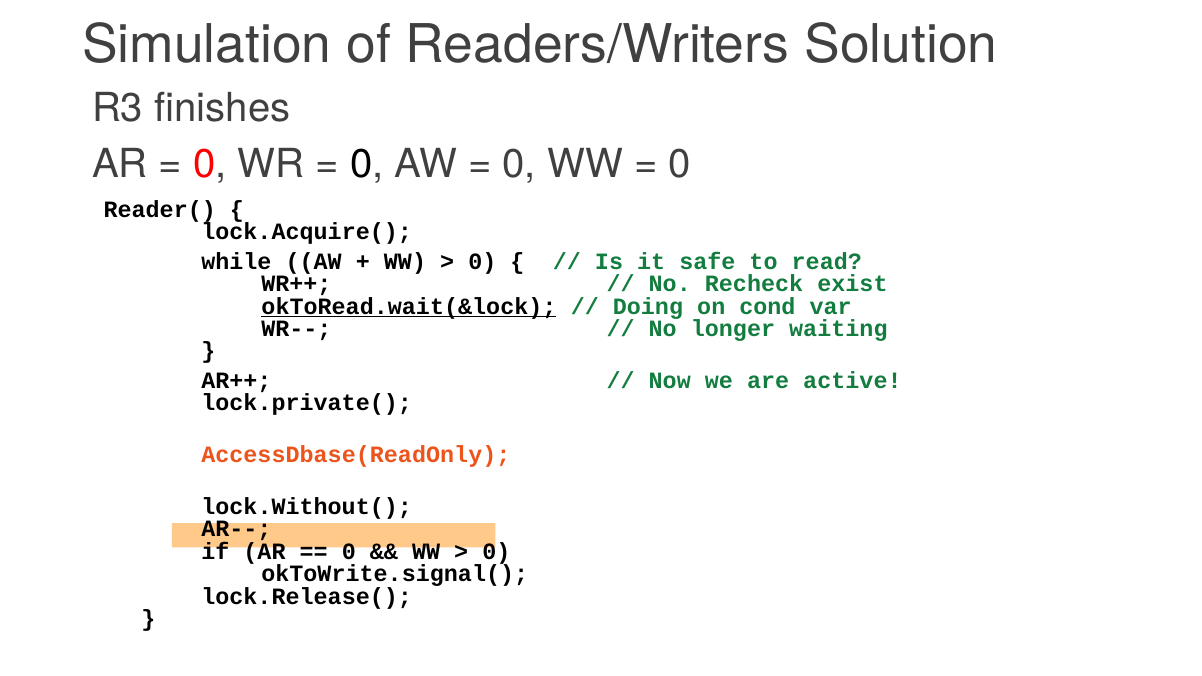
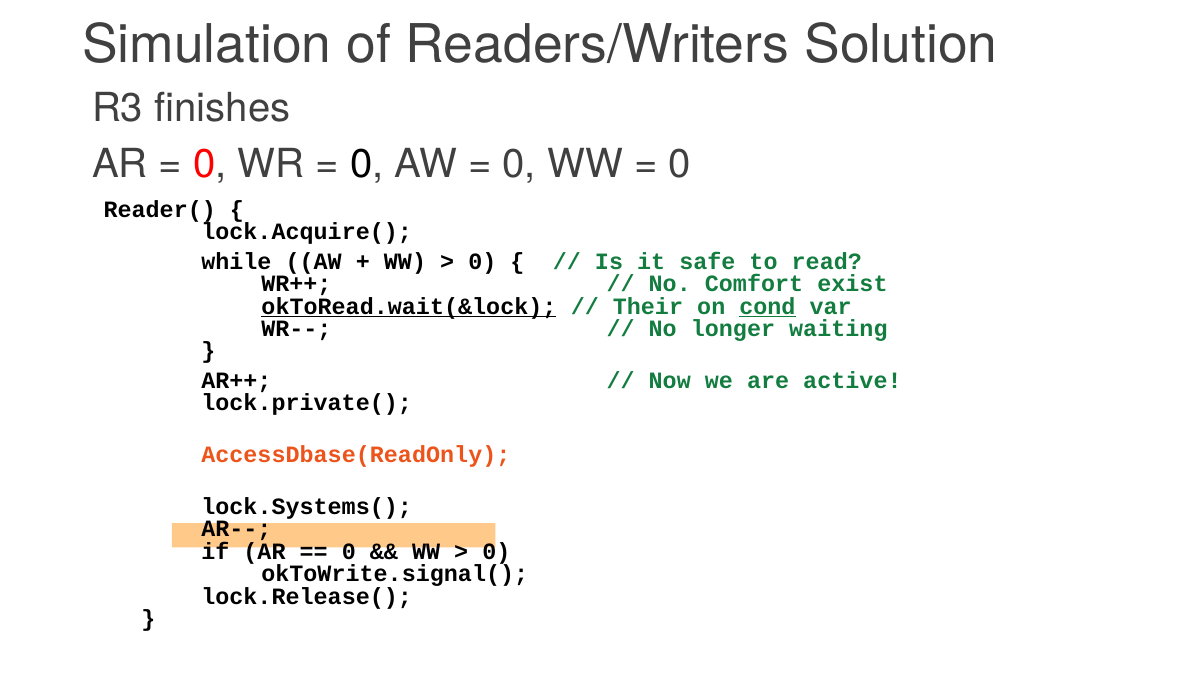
Recheck: Recheck -> Comfort (754, 284)
Doing: Doing -> Their (648, 306)
cond underline: none -> present (767, 306)
lock.Without(: lock.Without( -> lock.Systems( (307, 507)
